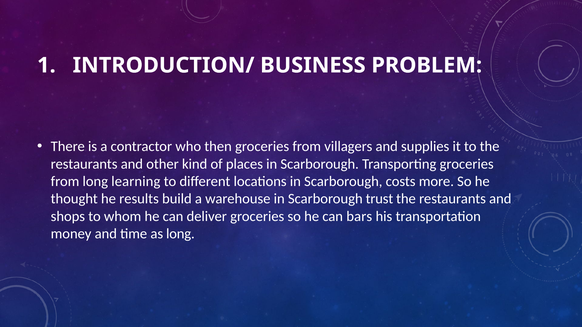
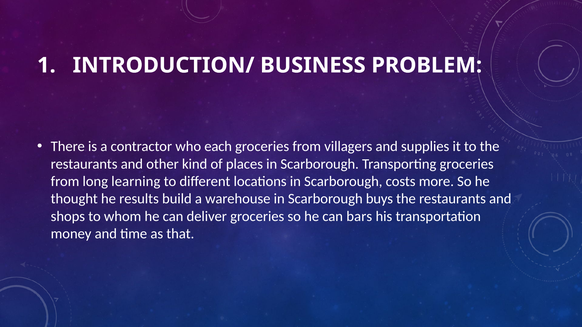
then: then -> each (218, 147)
trust: trust -> buys (379, 199)
as long: long -> that (180, 234)
